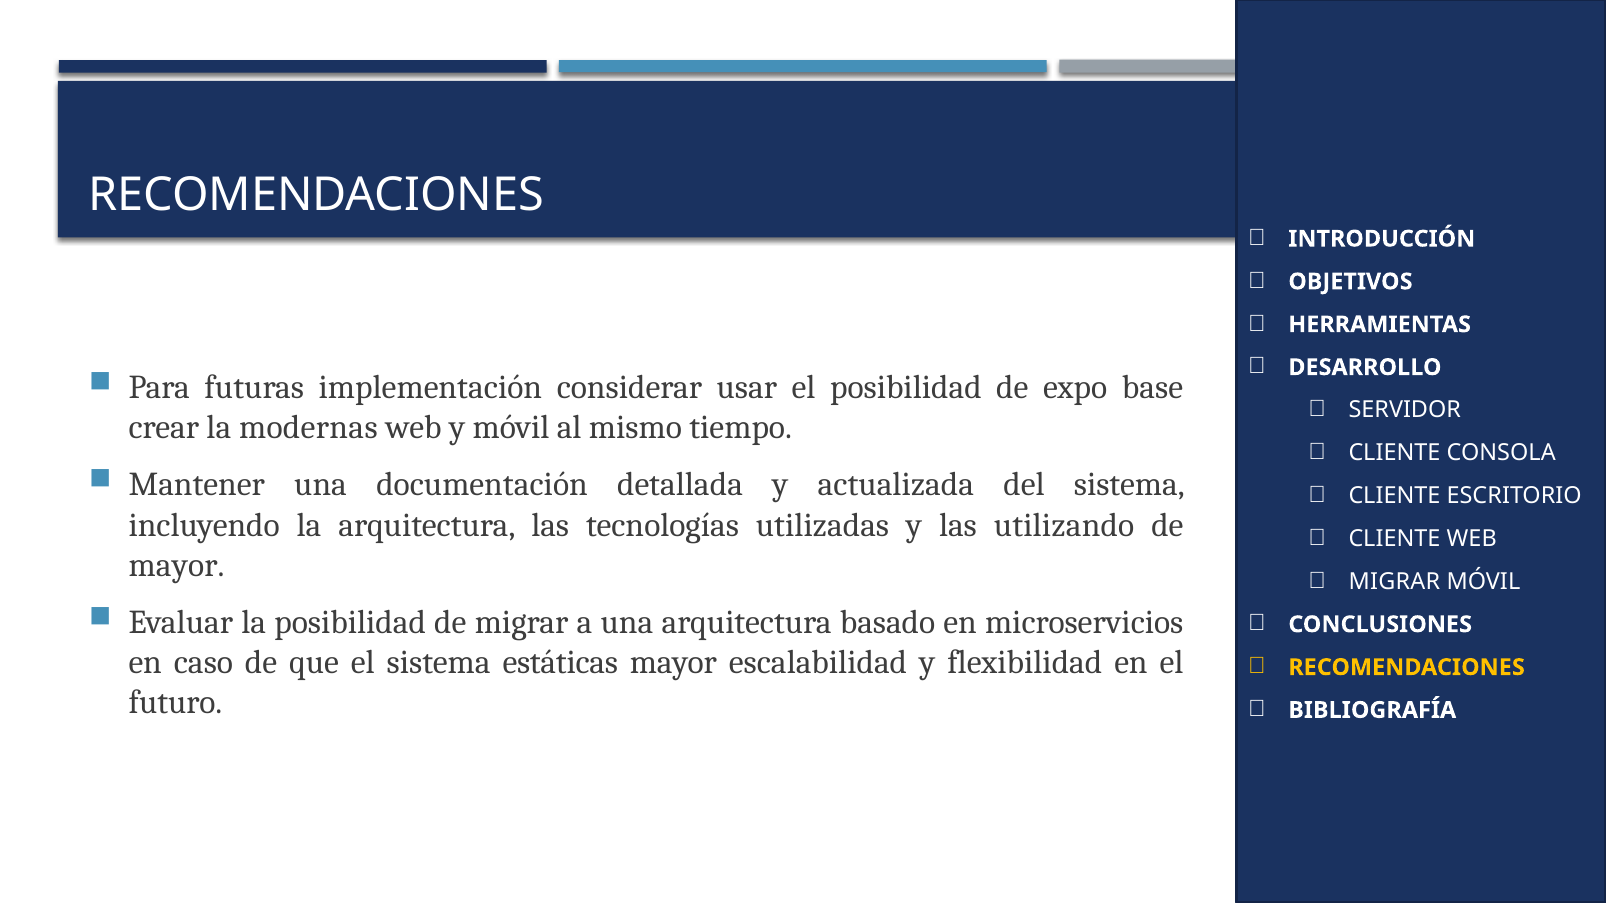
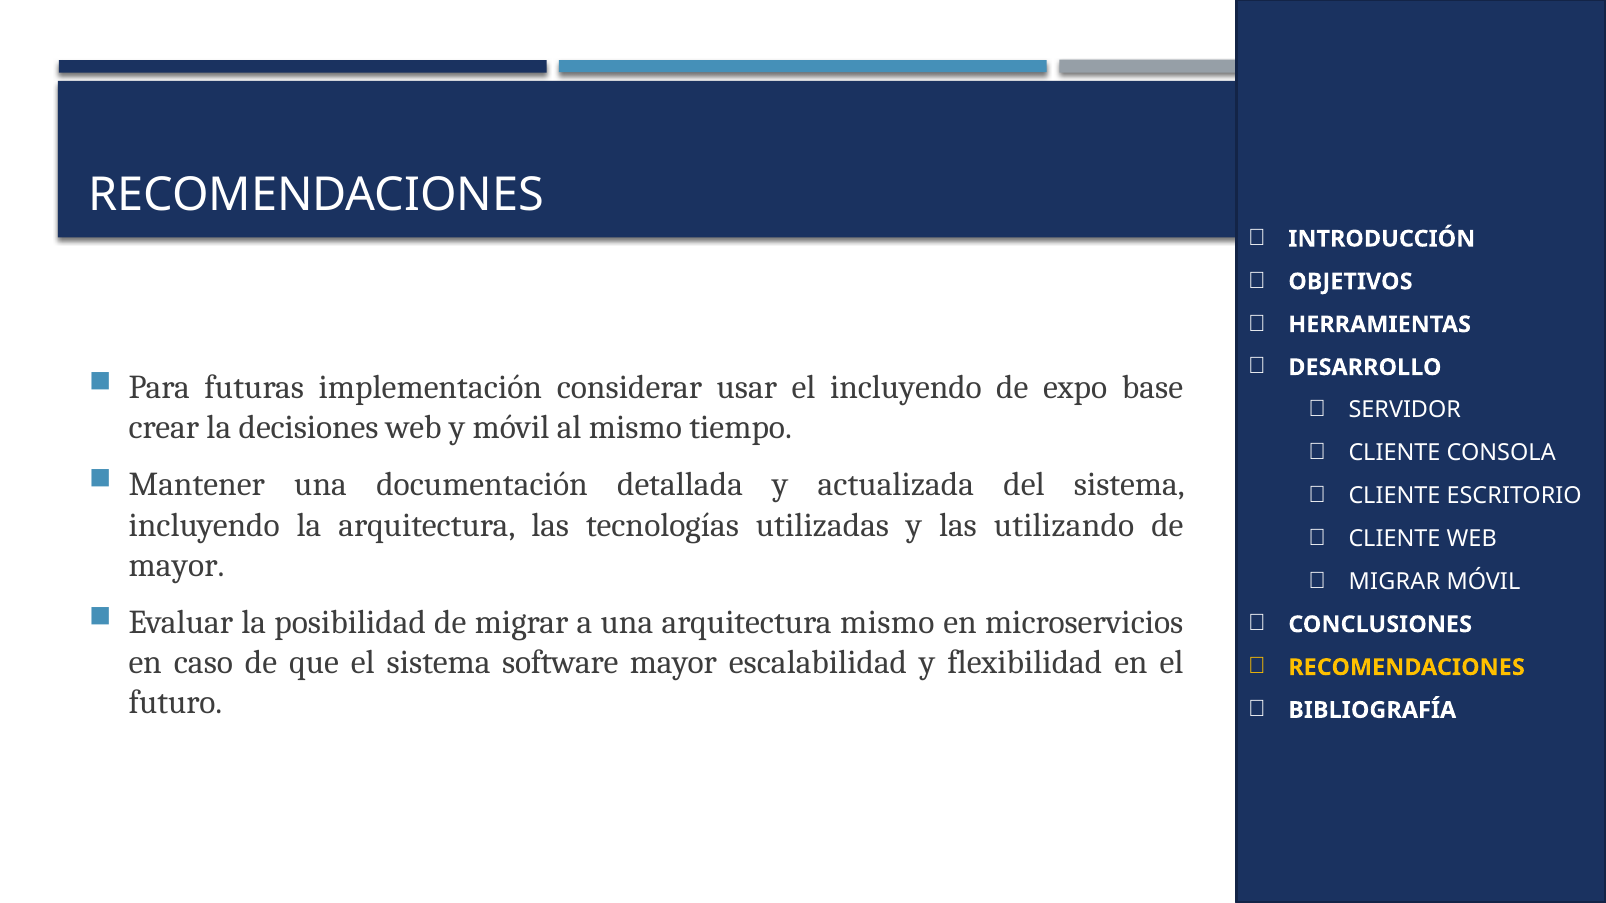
el posibilidad: posibilidad -> incluyendo (906, 388)
modernas: modernas -> decisiones (309, 428)
arquitectura basado: basado -> mismo (887, 622)
estáticas: estáticas -> software (560, 663)
